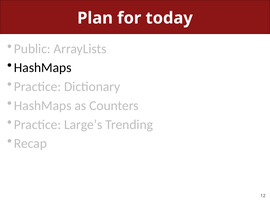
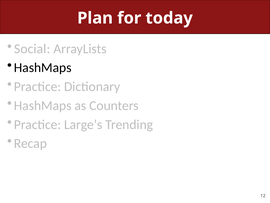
Public: Public -> Social (32, 49)
